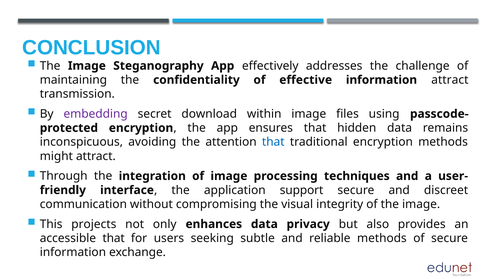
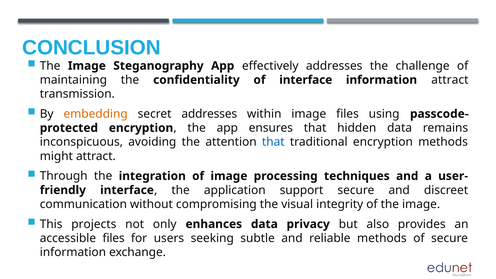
of effective: effective -> interface (306, 80)
embedding colour: purple -> orange (96, 114)
secret download: download -> addresses (209, 114)
accessible that: that -> files (114, 238)
